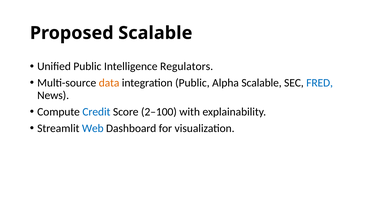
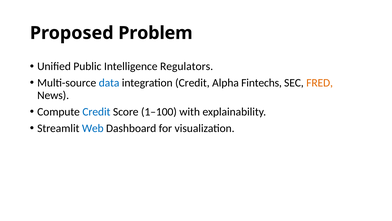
Proposed Scalable: Scalable -> Problem (155, 33)
data colour: orange -> blue (109, 83)
integration Public: Public -> Credit (192, 83)
Alpha Scalable: Scalable -> Fintechs (262, 83)
FRED colour: blue -> orange (320, 83)
2–100: 2–100 -> 1–100 (159, 111)
